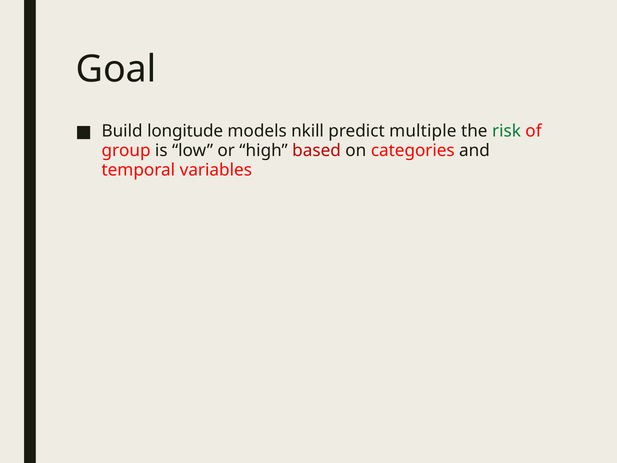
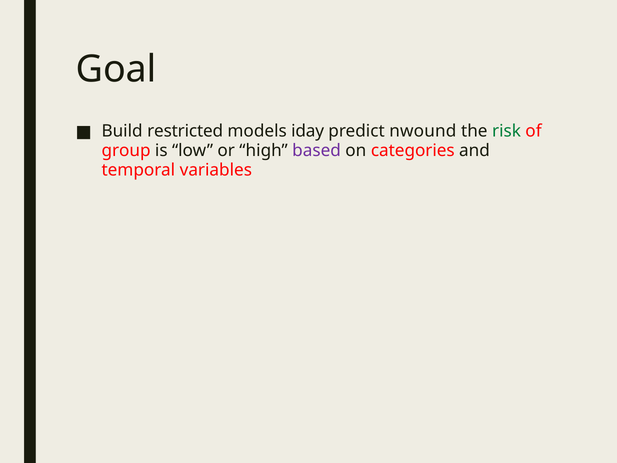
longitude: longitude -> restricted (185, 131)
nkill: nkill -> iday (308, 131)
multiple: multiple -> nwound (423, 131)
based colour: red -> purple (317, 151)
